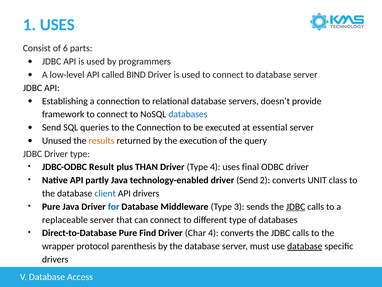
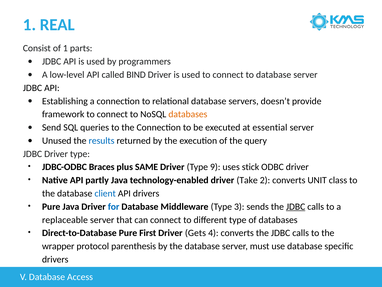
1 USES: USES -> REAL (57, 25)
of 6: 6 -> 1 (65, 48)
databases colour: blue -> orange (188, 114)
results colour: orange -> blue (102, 140)
Result: Result -> Braces (102, 167)
THAN: THAN -> SAME (147, 167)
Type 4: 4 -> 9 (215, 167)
final: final -> stick (251, 167)
driver Send: Send -> Take (247, 180)
Find: Find -> First (148, 233)
Char: Char -> Gets (195, 233)
database underline: present -> none (305, 246)
